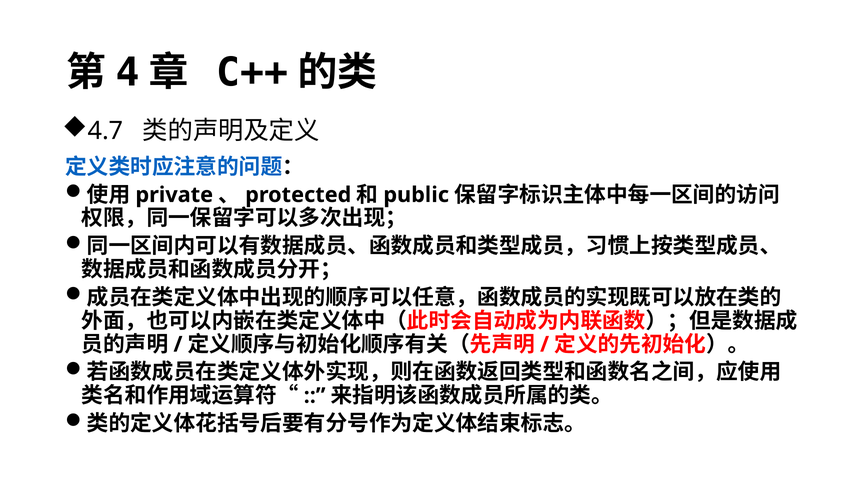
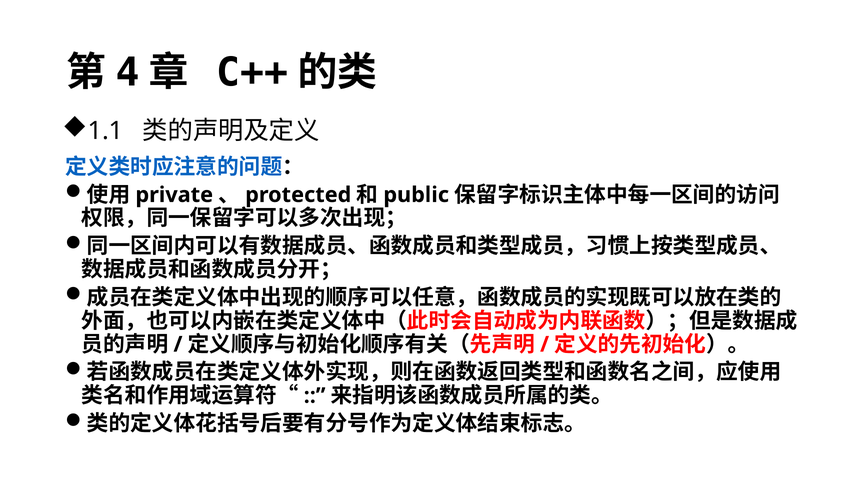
4.7: 4.7 -> 1.1 (105, 131)
